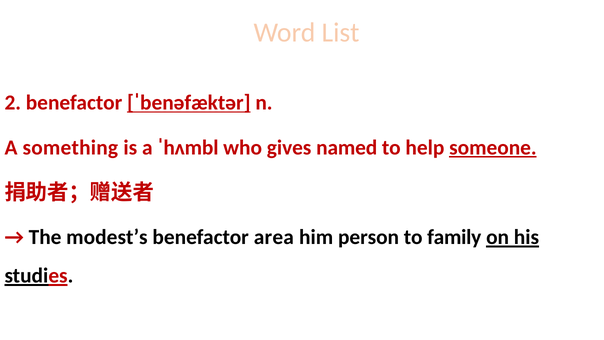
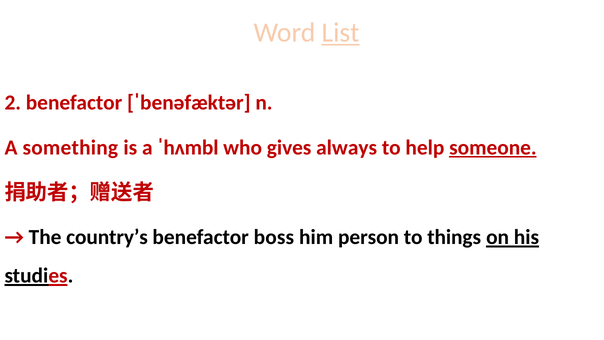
List underline: none -> present (341, 33)
ˈbenəfӕktər underline: present -> none (189, 103)
named: named -> always (347, 148)
modest’s: modest’s -> country’s (107, 237)
area: area -> boss (274, 237)
family: family -> things (454, 237)
